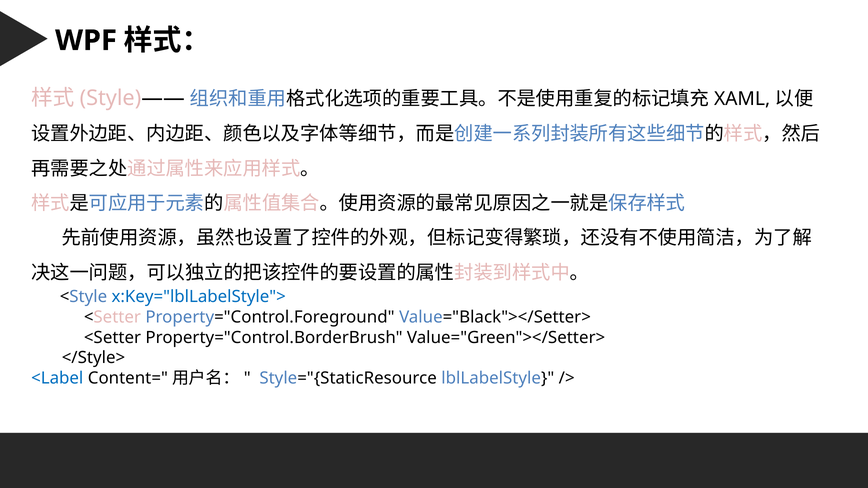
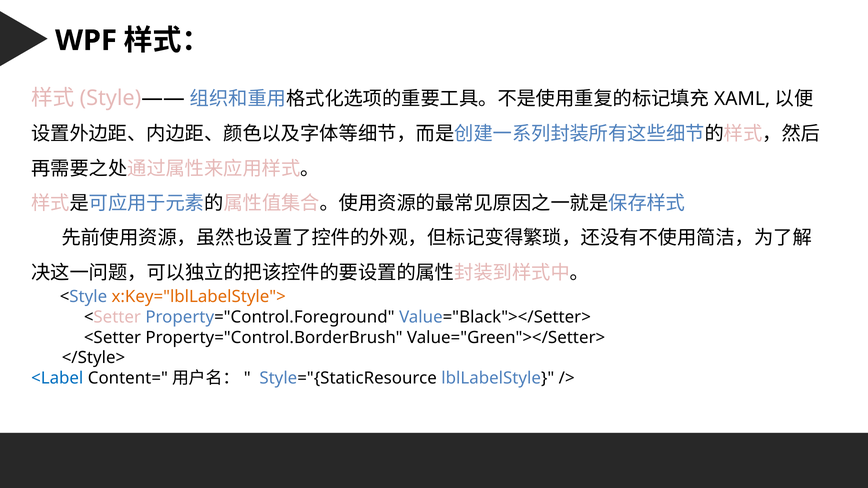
x:Key="lblLabelStyle"> colour: blue -> orange (199, 297)
